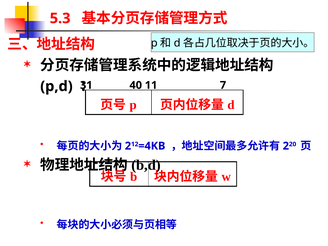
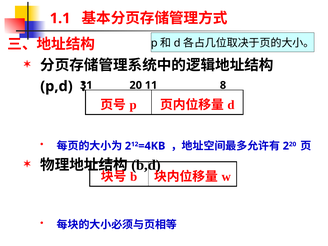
5.3: 5.3 -> 1.1 (60, 18)
40: 40 -> 20 (136, 85)
7: 7 -> 8 (223, 85)
